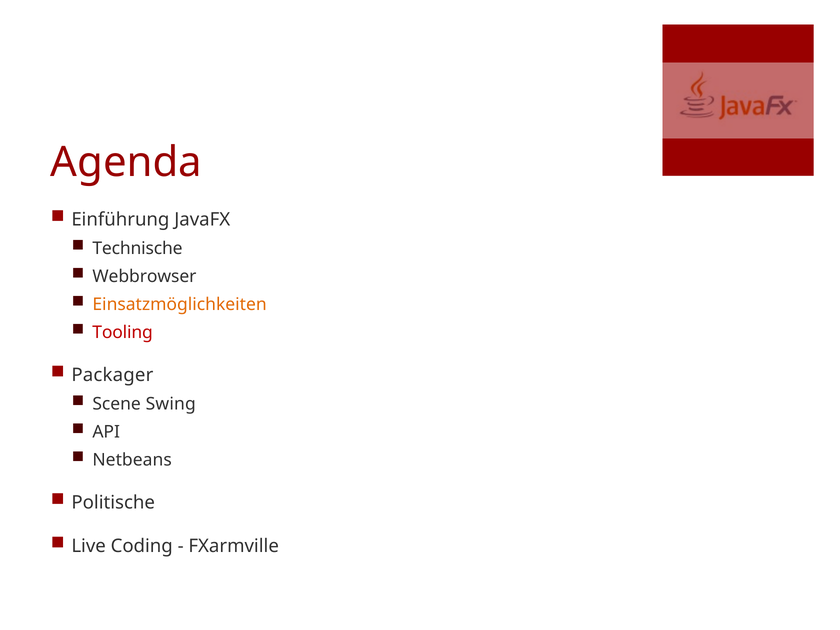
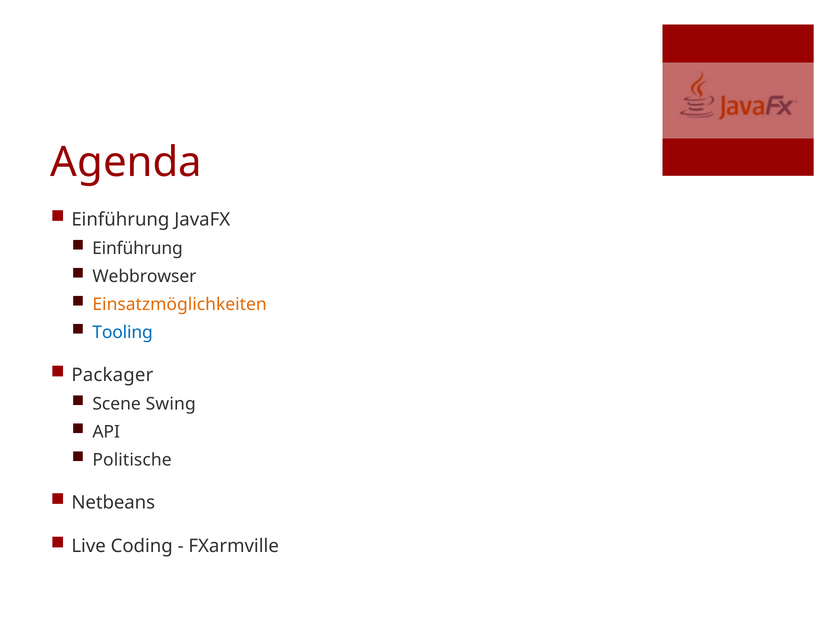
Technische: Technische -> Einführung (138, 248)
Tooling colour: red -> blue (123, 332)
Netbeans: Netbeans -> Politische (132, 460)
Politische: Politische -> Netbeans (113, 503)
